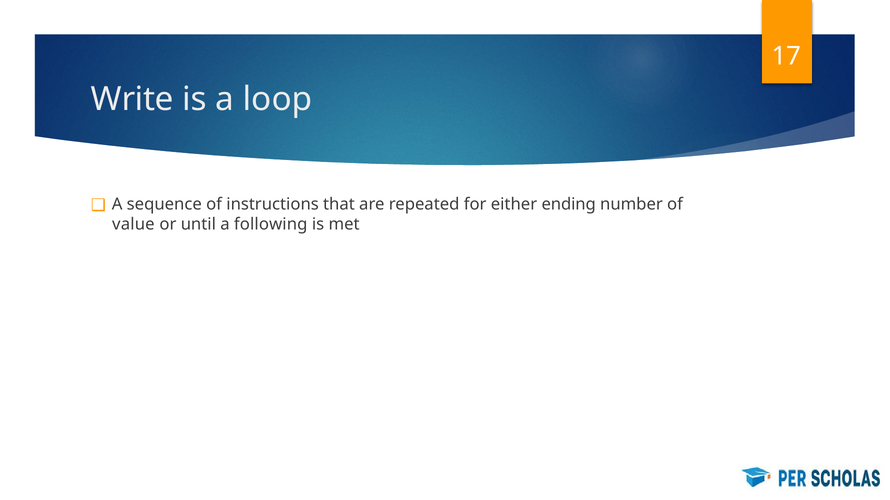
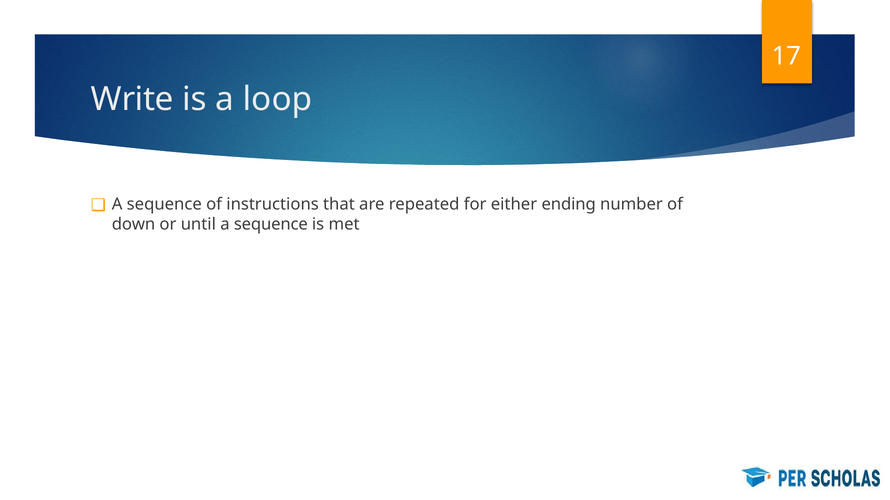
value: value -> down (134, 225)
until a following: following -> sequence (271, 225)
